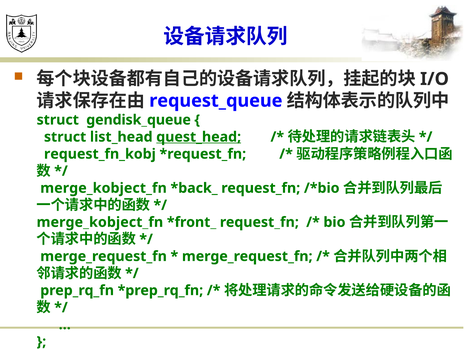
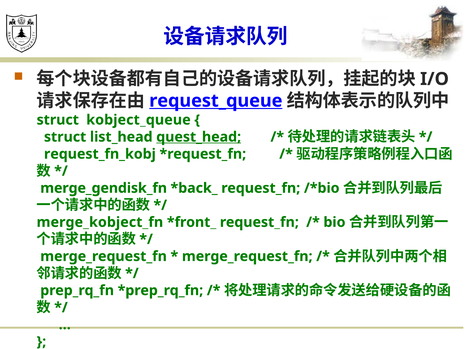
request_queue underline: none -> present (216, 101)
gendisk_queue: gendisk_queue -> kobject_queue (138, 120)
merge_kobject_fn: merge_kobject_fn -> merge_gendisk_fn (104, 188)
